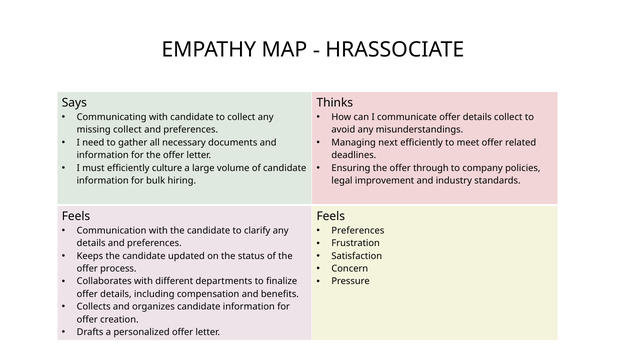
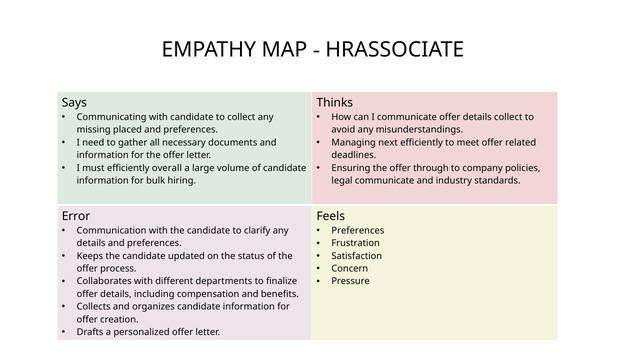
missing collect: collect -> placed (127, 130)
culture: culture -> overall (167, 168)
legal improvement: improvement -> communicate (385, 181)
Feels: Feels -> Error (76, 216)
